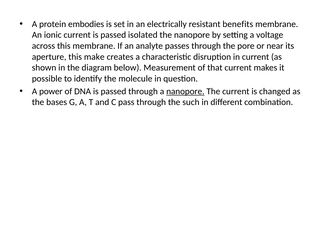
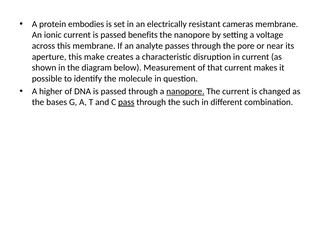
benefits: benefits -> cameras (238, 24)
isolated: isolated -> benefits (143, 35)
power: power -> higher (51, 91)
pass underline: none -> present (126, 102)
